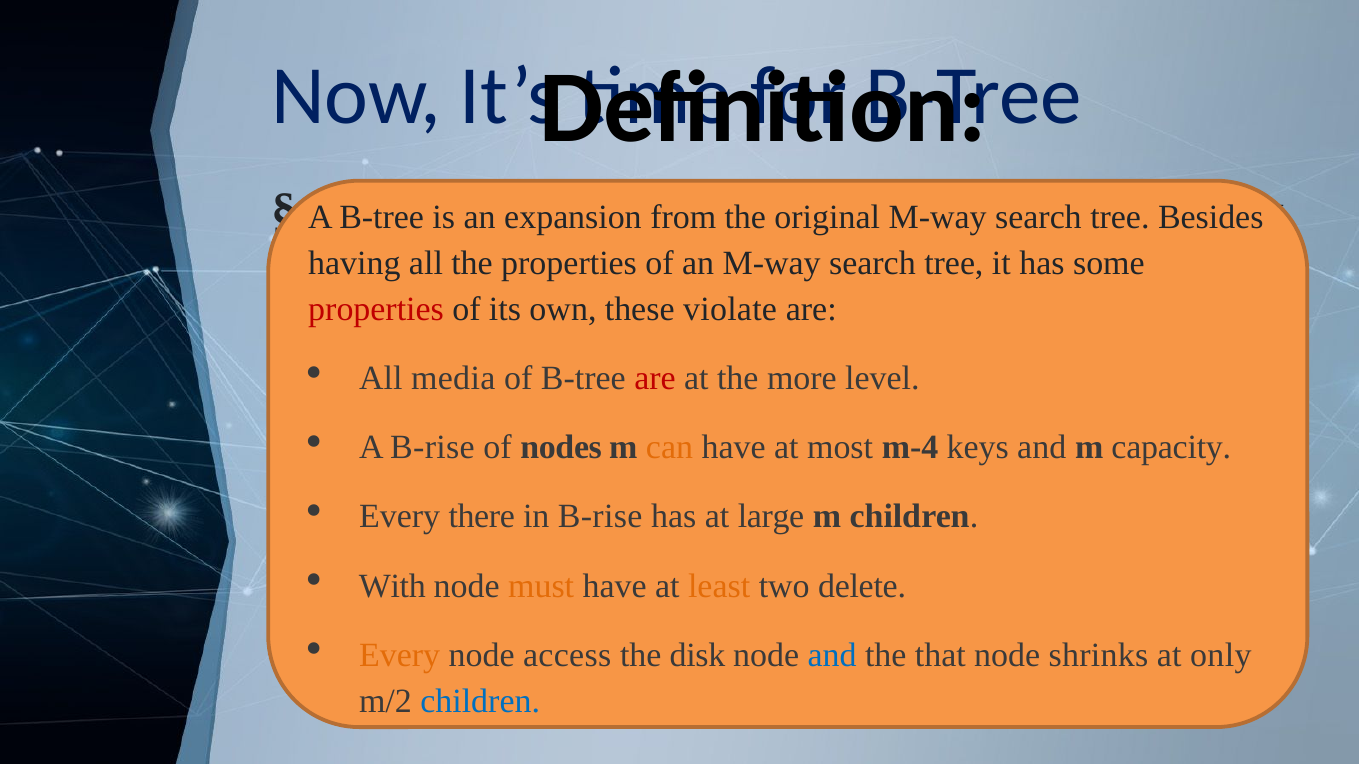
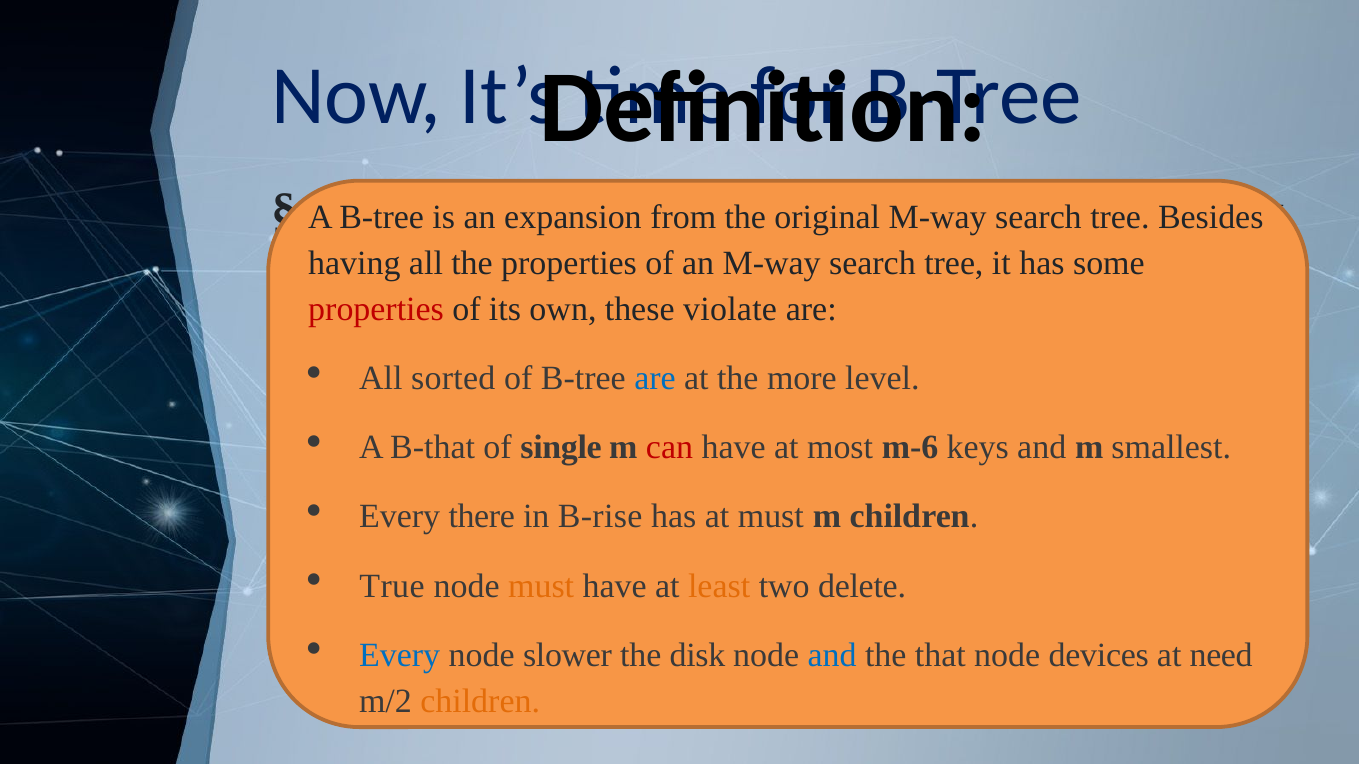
media: media -> sorted (453, 379)
are colour: red -> blue (655, 379)
A B-rise: B-rise -> B-that (433, 448)
nodes: nodes -> single (561, 448)
can colour: orange -> red (670, 448)
m-4: m-4 -> m-6 (910, 448)
capacity: capacity -> smallest (1171, 448)
at large: large -> must (771, 517)
With: With -> True (392, 586)
Every colour: orange -> blue (400, 655)
access: access -> slower (567, 655)
shrinks: shrinks -> devices (1099, 655)
only: only -> need (1221, 655)
children colour: blue -> orange (480, 702)
